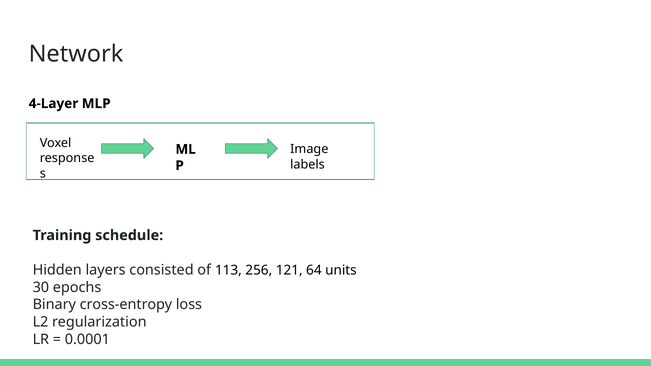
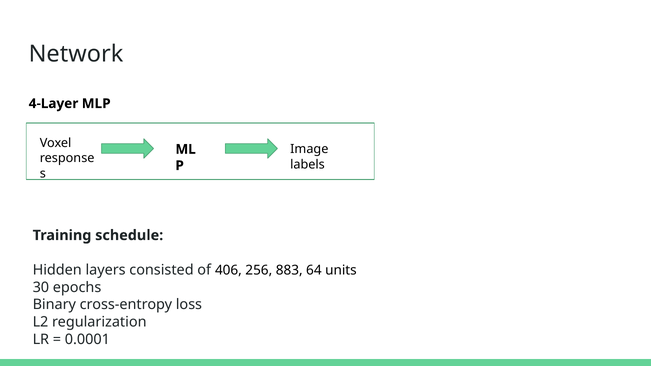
113: 113 -> 406 (228, 270)
121: 121 -> 883 (289, 270)
